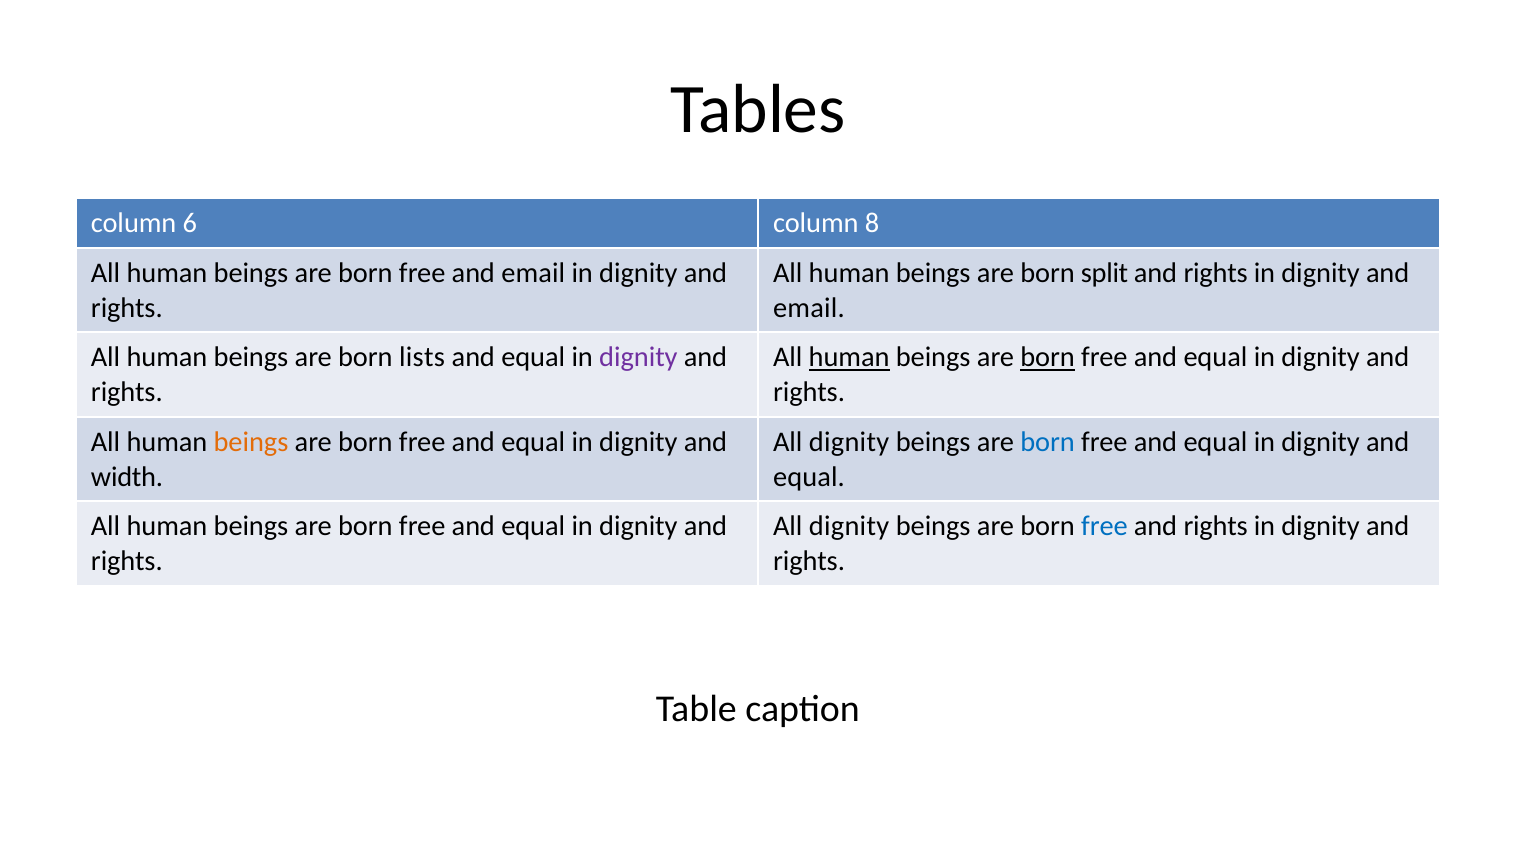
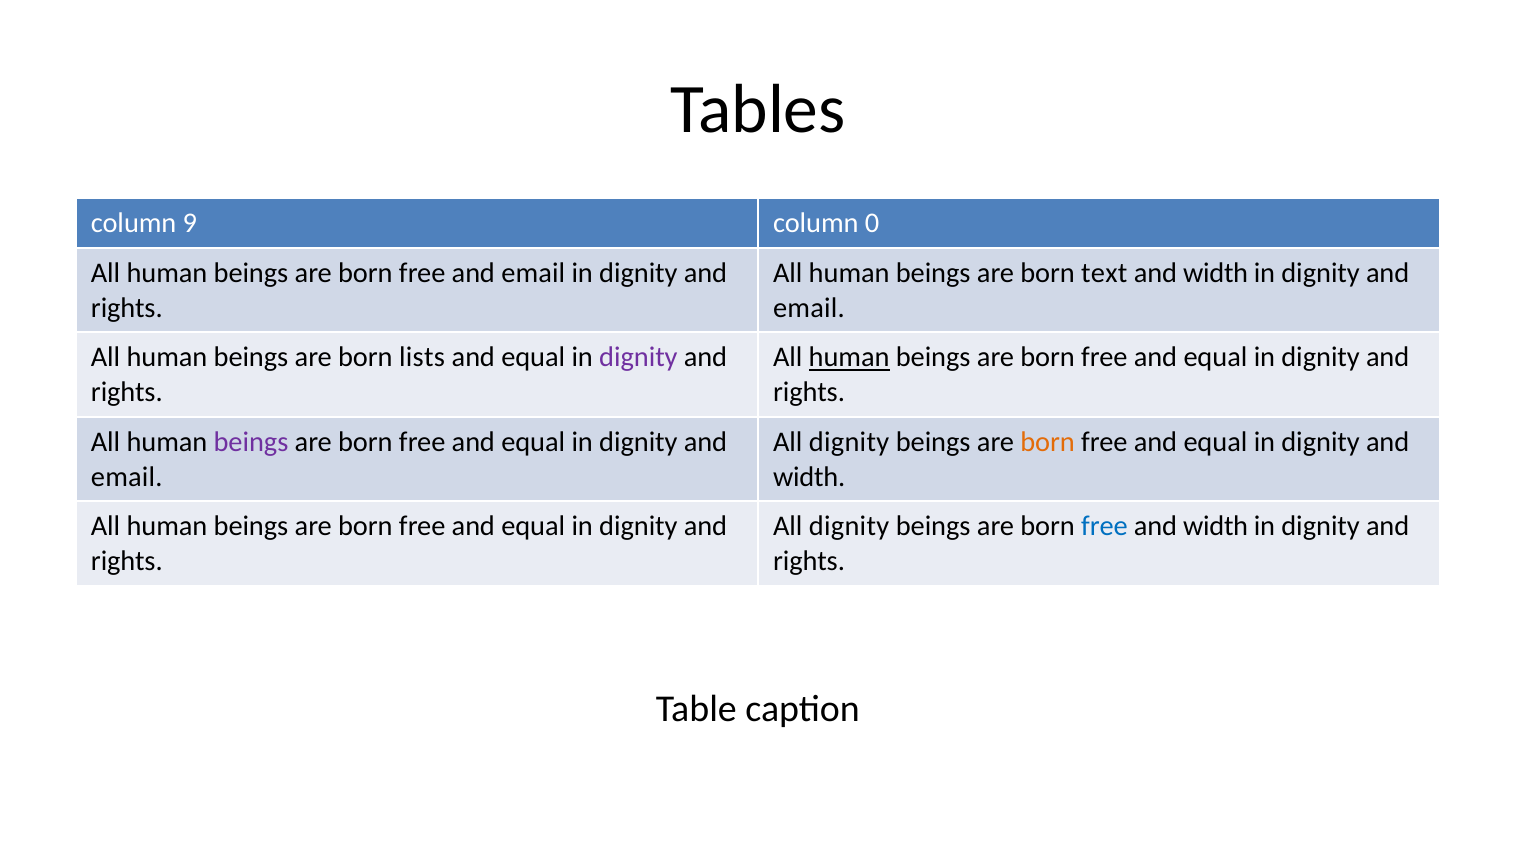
6: 6 -> 9 (190, 223)
8: 8 -> 0 (872, 223)
split: split -> text (1104, 273)
rights: rights -> width (1216, 273)
born underline: present -> none (1048, 357)
beings colour: orange -> purple (251, 442)
born colour: blue -> orange (1048, 442)
width: width -> email (127, 477)
equal: equal -> width (809, 477)
rights: rights -> width (1216, 526)
